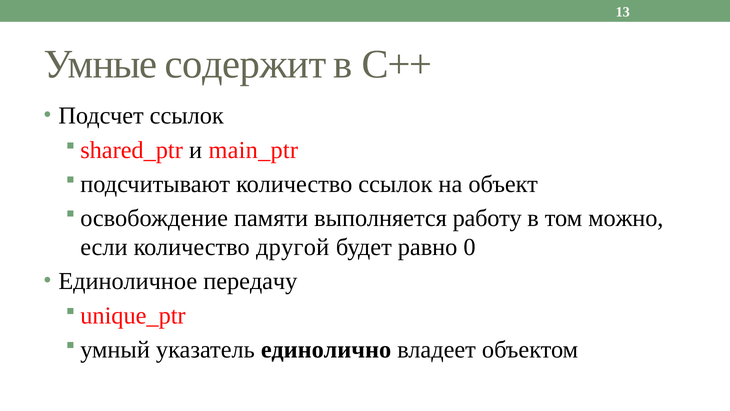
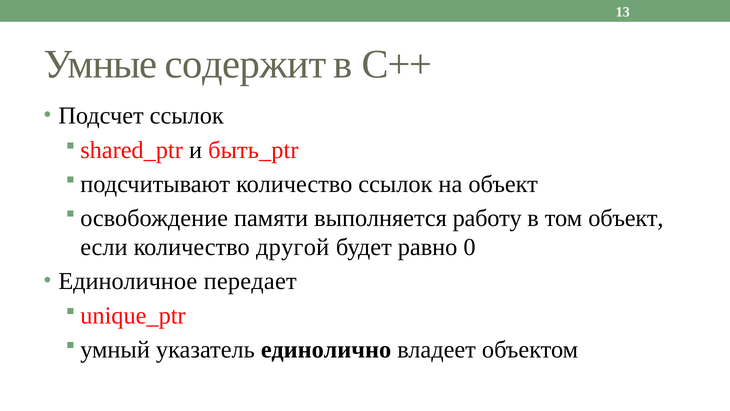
main_ptr: main_ptr -> быть_ptr (253, 150)
том можно: можно -> объект (626, 218)
передачу: передачу -> передает (250, 281)
